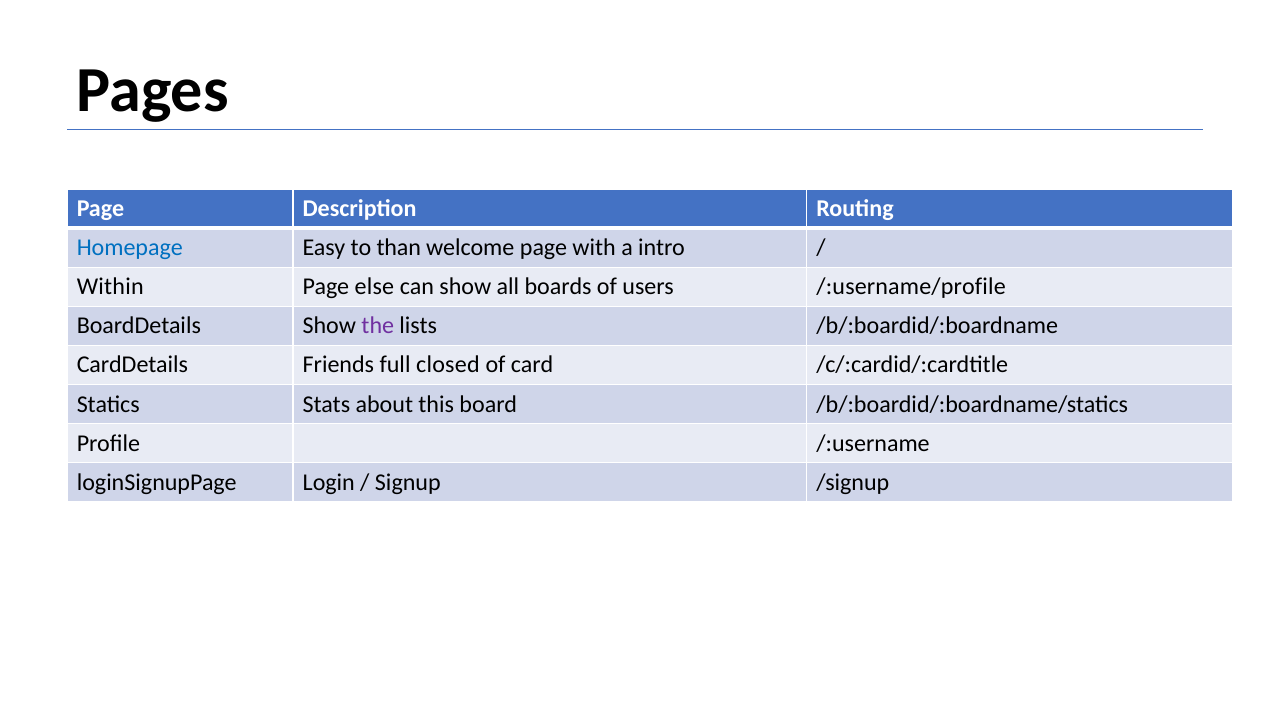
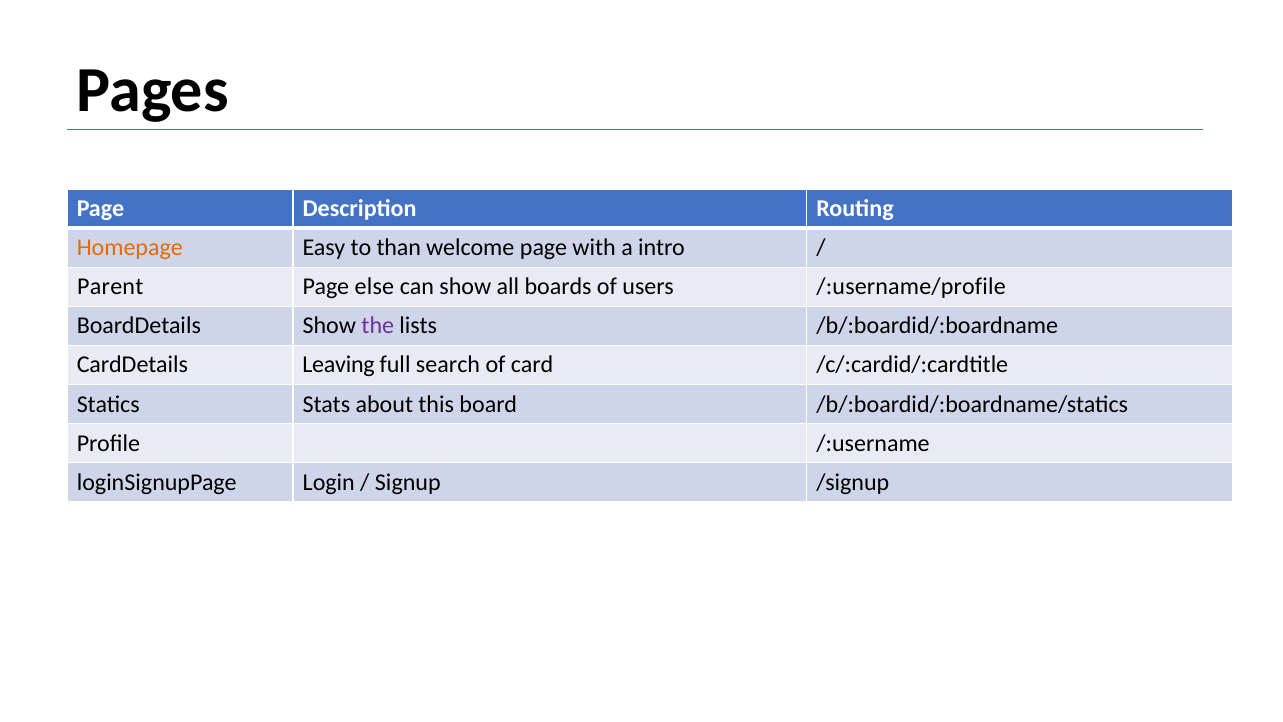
Homepage colour: blue -> orange (130, 248)
Within: Within -> Parent (110, 287)
Friends: Friends -> Leaving (339, 365)
closed: closed -> search (448, 365)
